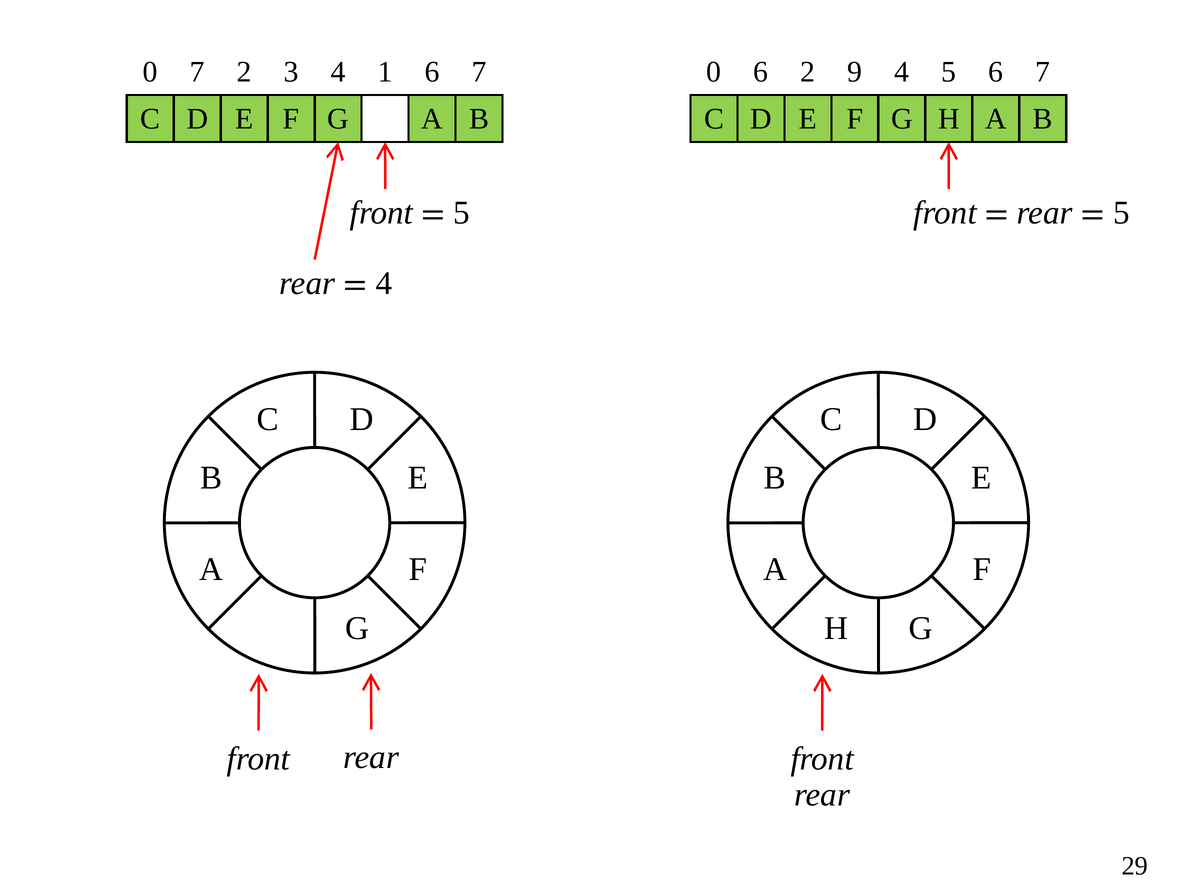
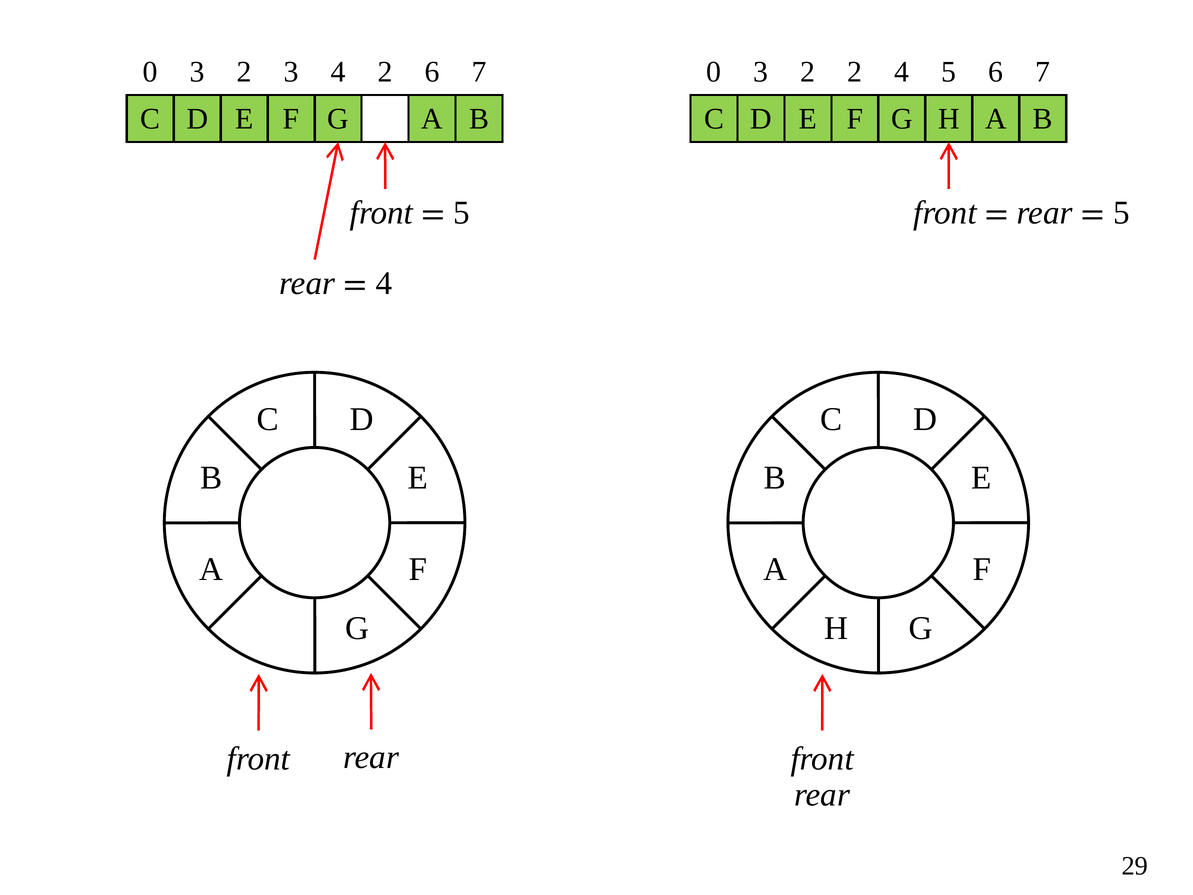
7: 7 -> 3 (197, 72)
4 1: 1 -> 2 (385, 72)
6: 6 -> 3 (761, 72)
2 9: 9 -> 2 (855, 72)
